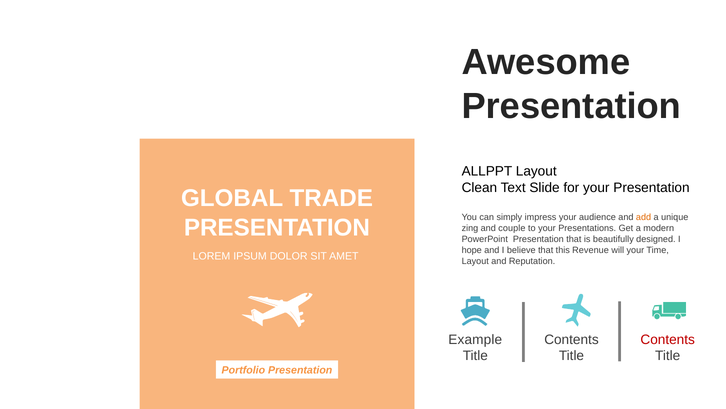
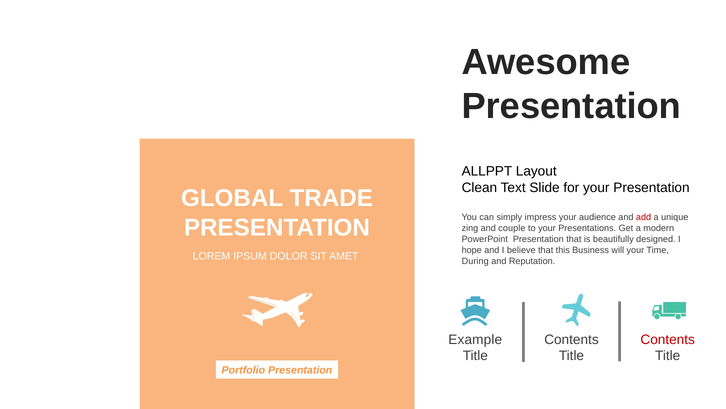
add colour: orange -> red (644, 217)
Revenue: Revenue -> Business (591, 250)
Layout: Layout -> During (475, 261)
